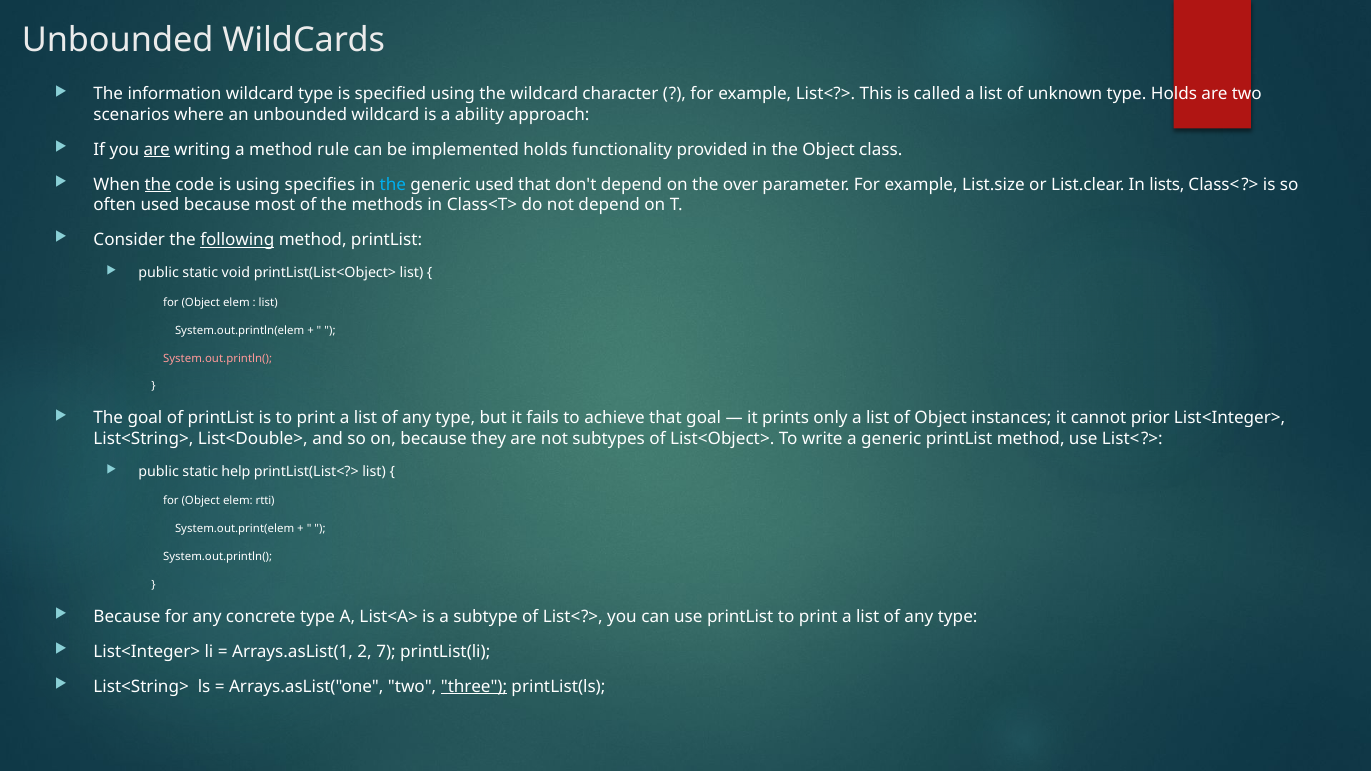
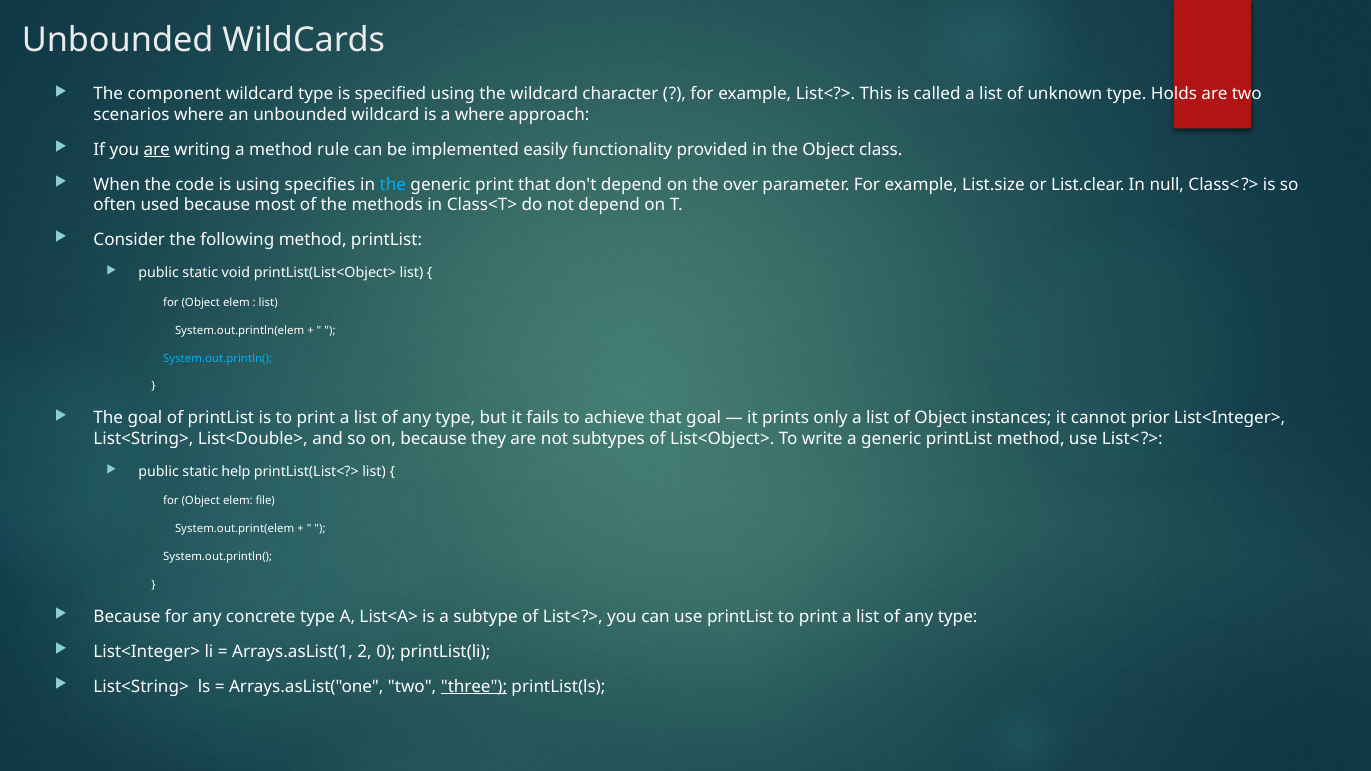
information: information -> component (174, 94)
a ability: ability -> where (480, 115)
implemented holds: holds -> easily (546, 150)
the underline: present -> none (158, 184)
generic used: used -> print (494, 184)
lists: lists -> null (1167, 184)
following underline: present -> none (237, 240)
System.out.println( colour: pink -> light blue (218, 358)
rtti: rtti -> file (265, 501)
7: 7 -> 0 (386, 652)
